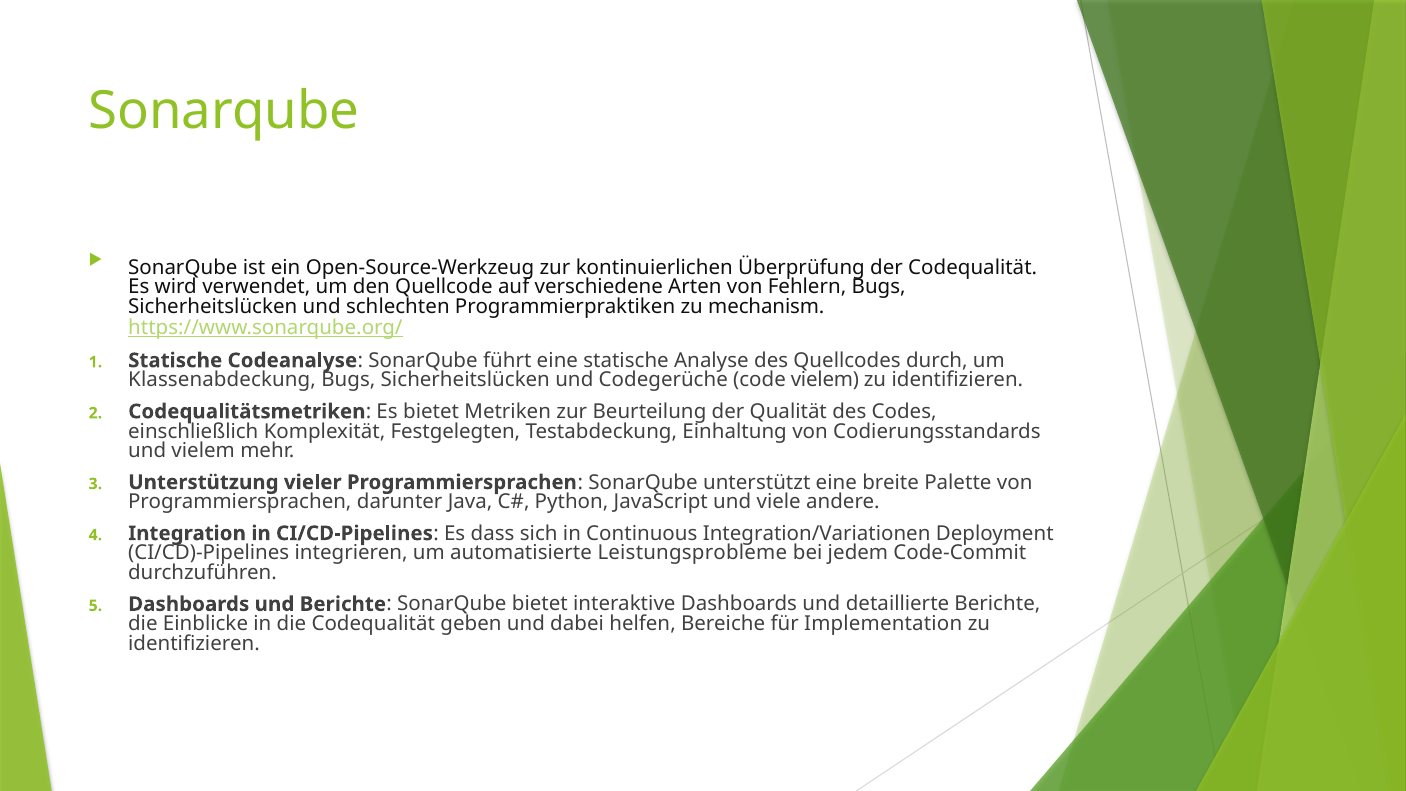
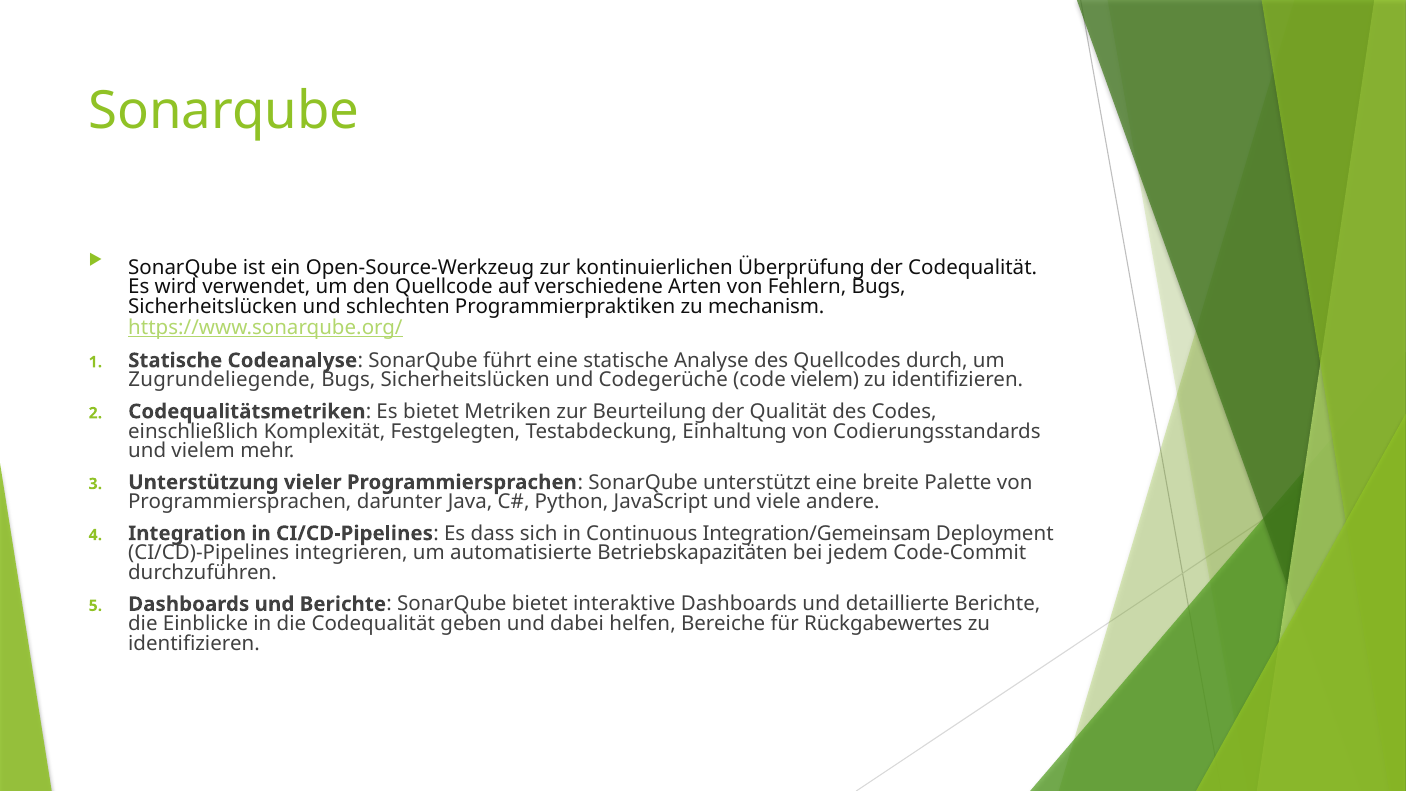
Klassenabdeckung: Klassenabdeckung -> Zugrundeliegende (222, 380)
Integration/Variationen: Integration/Variationen -> Integration/Gemeinsam (817, 533)
Leistungsprobleme: Leistungsprobleme -> Betriebskapazitäten (692, 553)
Implementation: Implementation -> Rückgabewertes (883, 624)
